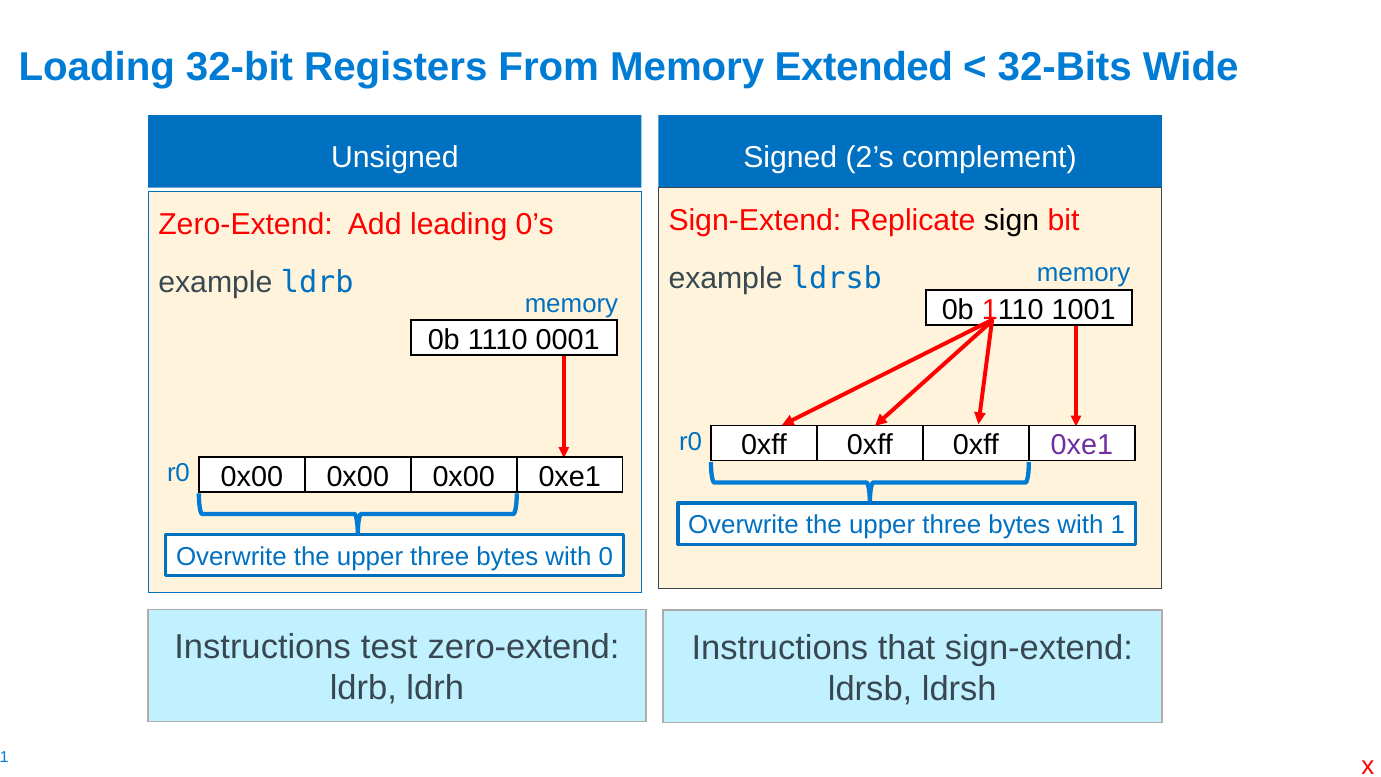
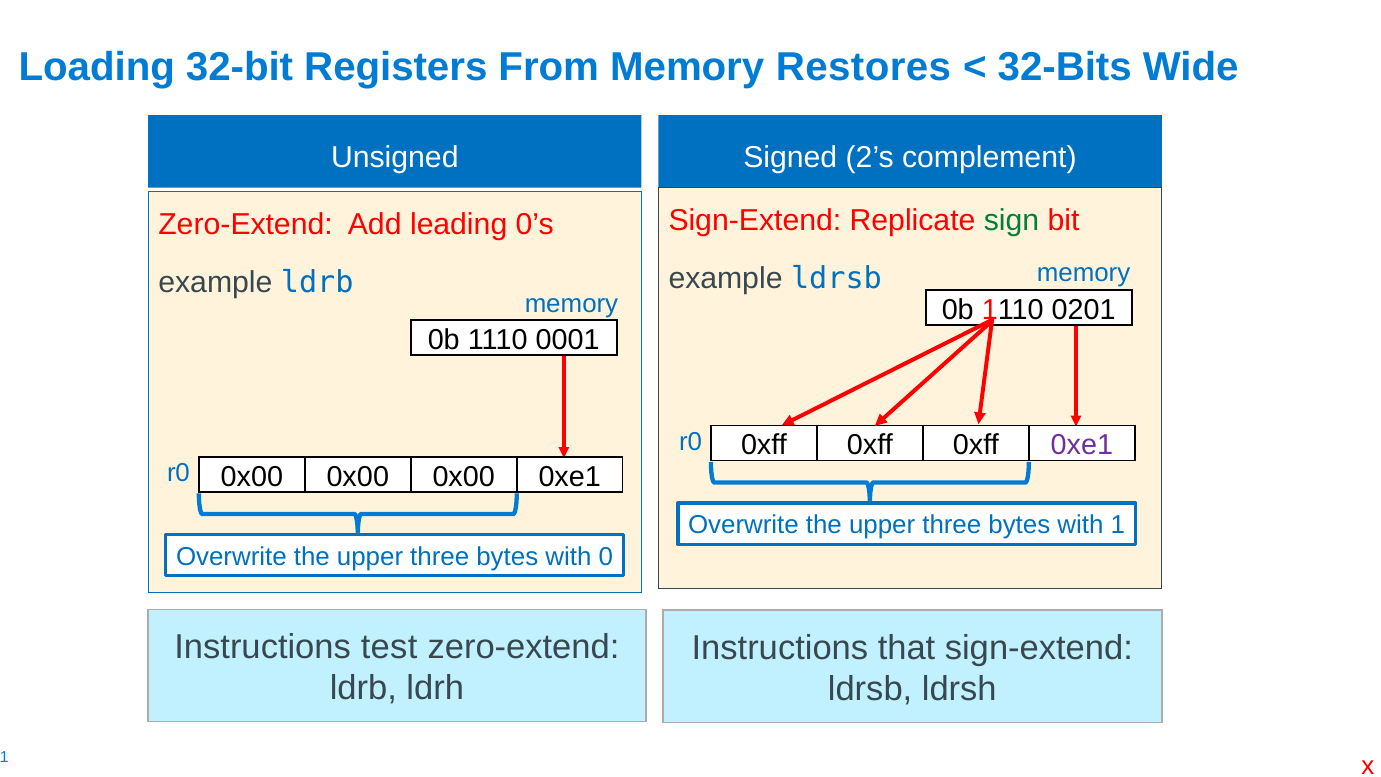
Extended: Extended -> Restores (863, 67)
sign colour: black -> green (1012, 220)
1001: 1001 -> 0201 (1084, 309)
